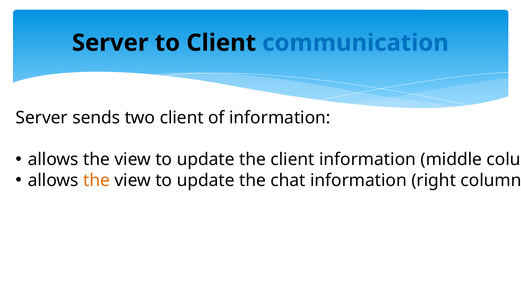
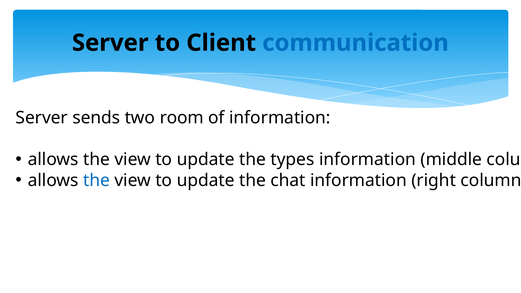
two client: client -> room (182, 118)
the client: client -> types (292, 160)
the colour: orange -> blue (97, 180)
